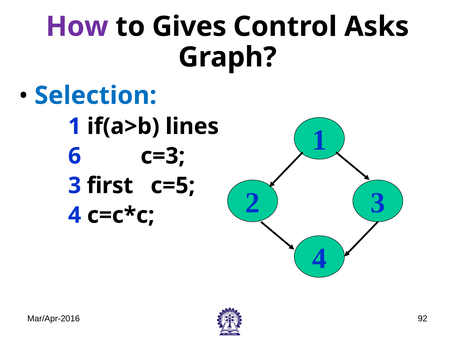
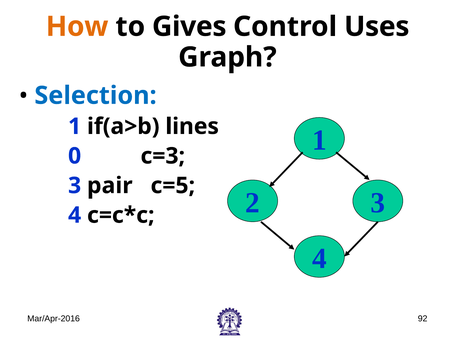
How colour: purple -> orange (77, 27)
Asks: Asks -> Uses (377, 27)
6: 6 -> 0 (75, 156)
first: first -> pair (110, 186)
